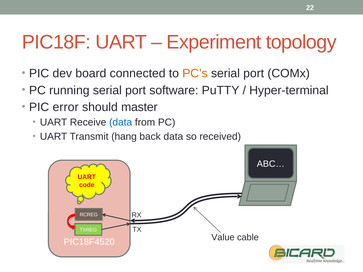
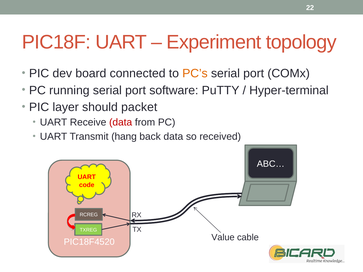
error: error -> layer (66, 107)
master: master -> packet (139, 107)
data colour: blue -> red (121, 123)
